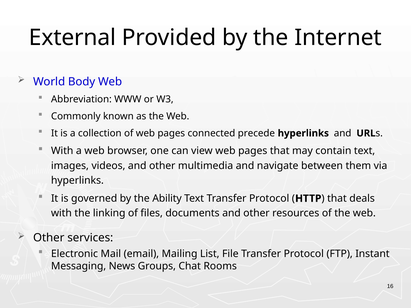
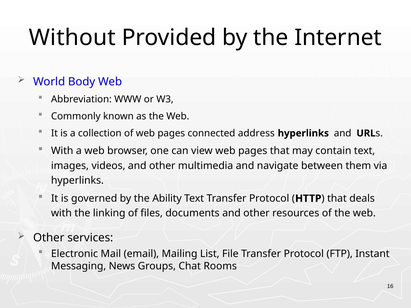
External: External -> Without (72, 38)
precede: precede -> address (256, 133)
